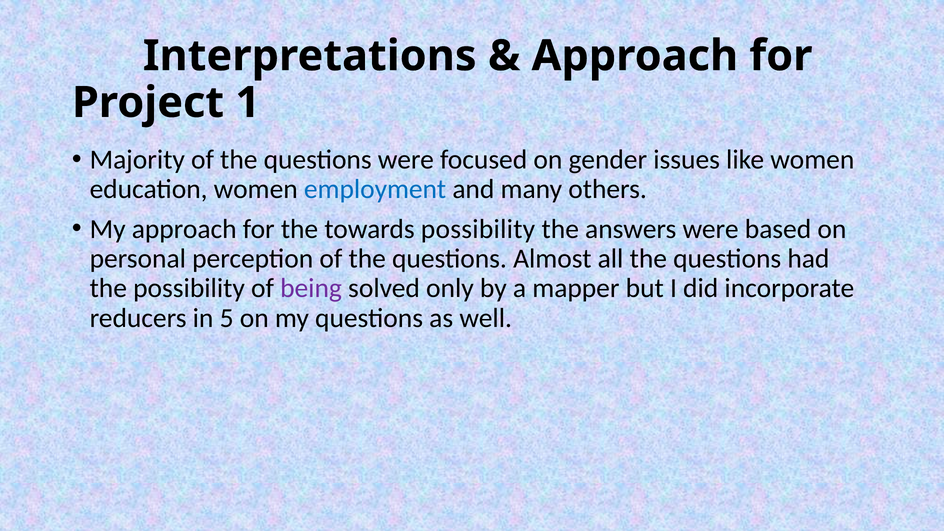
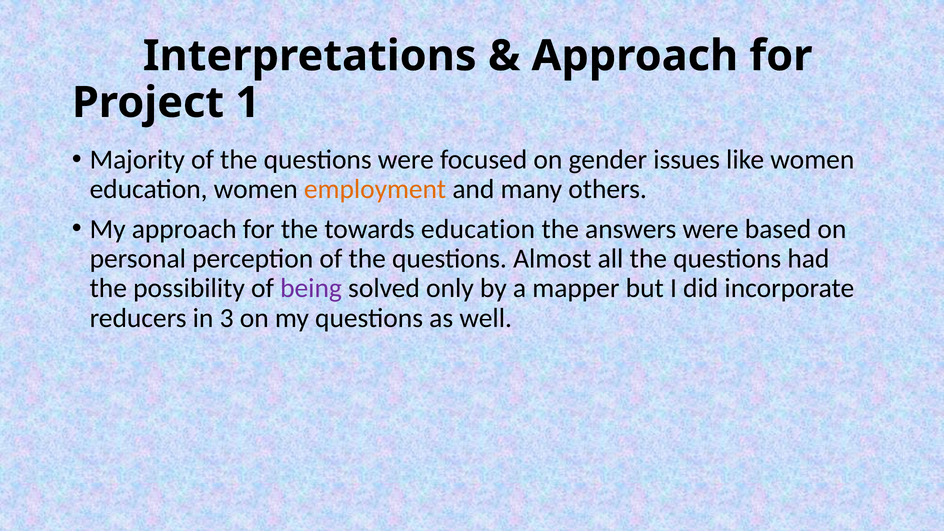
employment colour: blue -> orange (375, 189)
towards possibility: possibility -> education (478, 229)
5: 5 -> 3 (227, 318)
